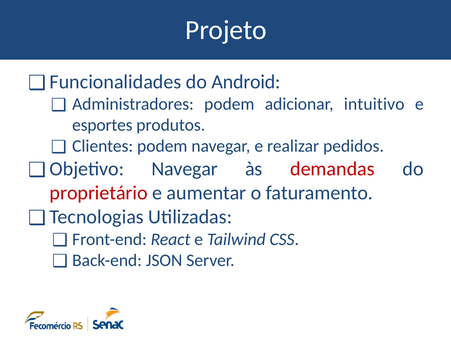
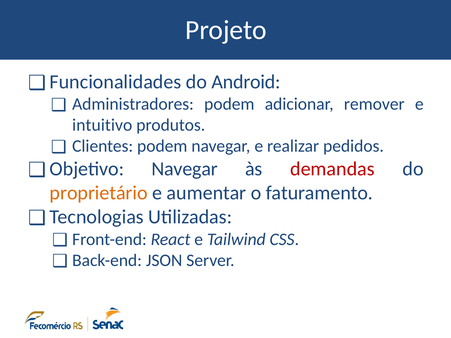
intuitivo: intuitivo -> remover (374, 104)
esportes: esportes -> intuitivo (102, 125)
proprietário colour: red -> orange (99, 193)
